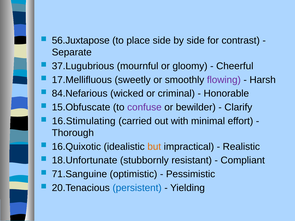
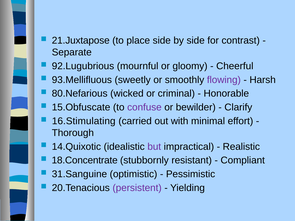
56.Juxtapose: 56.Juxtapose -> 21.Juxtapose (81, 41)
37.Lugubrious: 37.Lugubrious -> 92.Lugubrious (83, 66)
17.Mellifluous: 17.Mellifluous -> 93.Mellifluous (82, 80)
84.Nefarious: 84.Nefarious -> 80.Nefarious (80, 94)
16.Quixotic: 16.Quixotic -> 14.Quixotic (76, 147)
but colour: orange -> purple (154, 147)
18.Unfortunate: 18.Unfortunate -> 18.Concentrate (85, 161)
71.Sanguine: 71.Sanguine -> 31.Sanguine (79, 174)
persistent colour: blue -> purple (137, 188)
